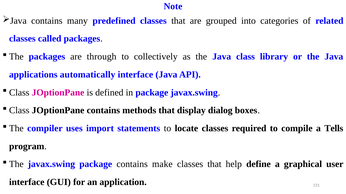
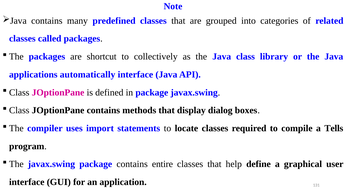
through: through -> shortcut (102, 57)
make: make -> entire (162, 165)
